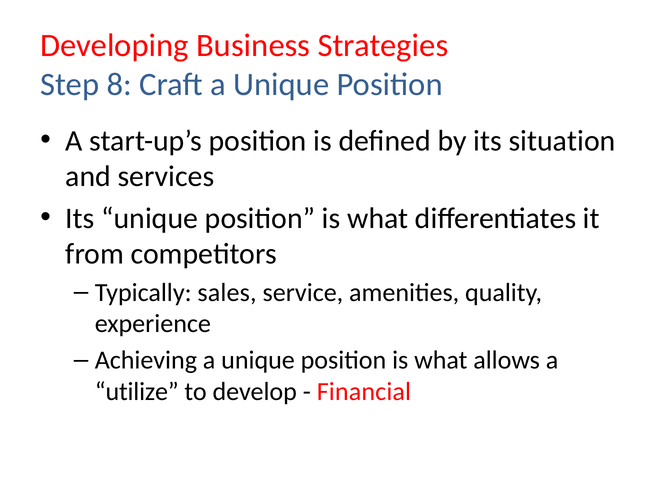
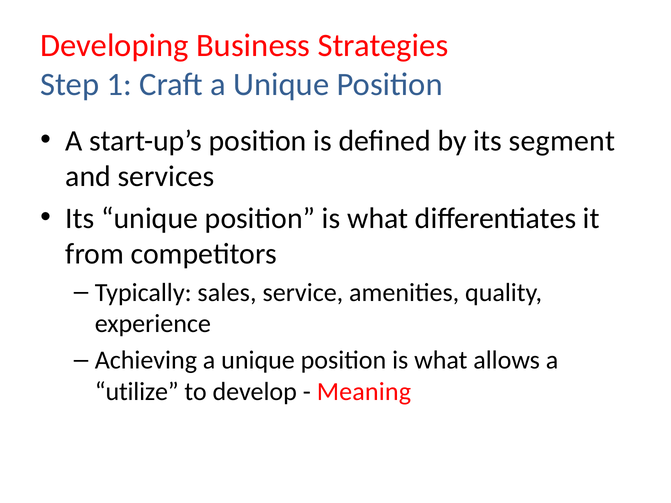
8: 8 -> 1 (119, 84)
situation: situation -> segment (562, 141)
Financial: Financial -> Meaning (364, 392)
